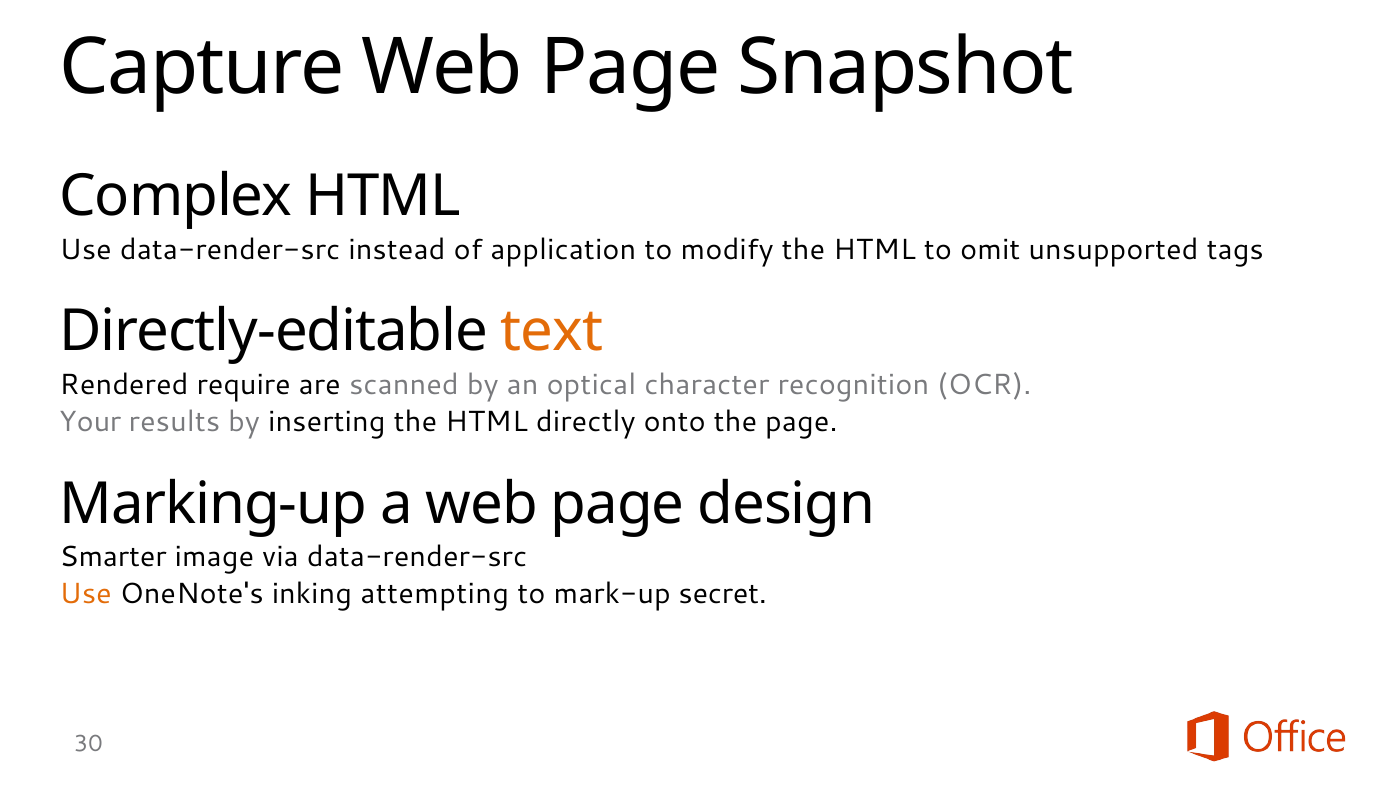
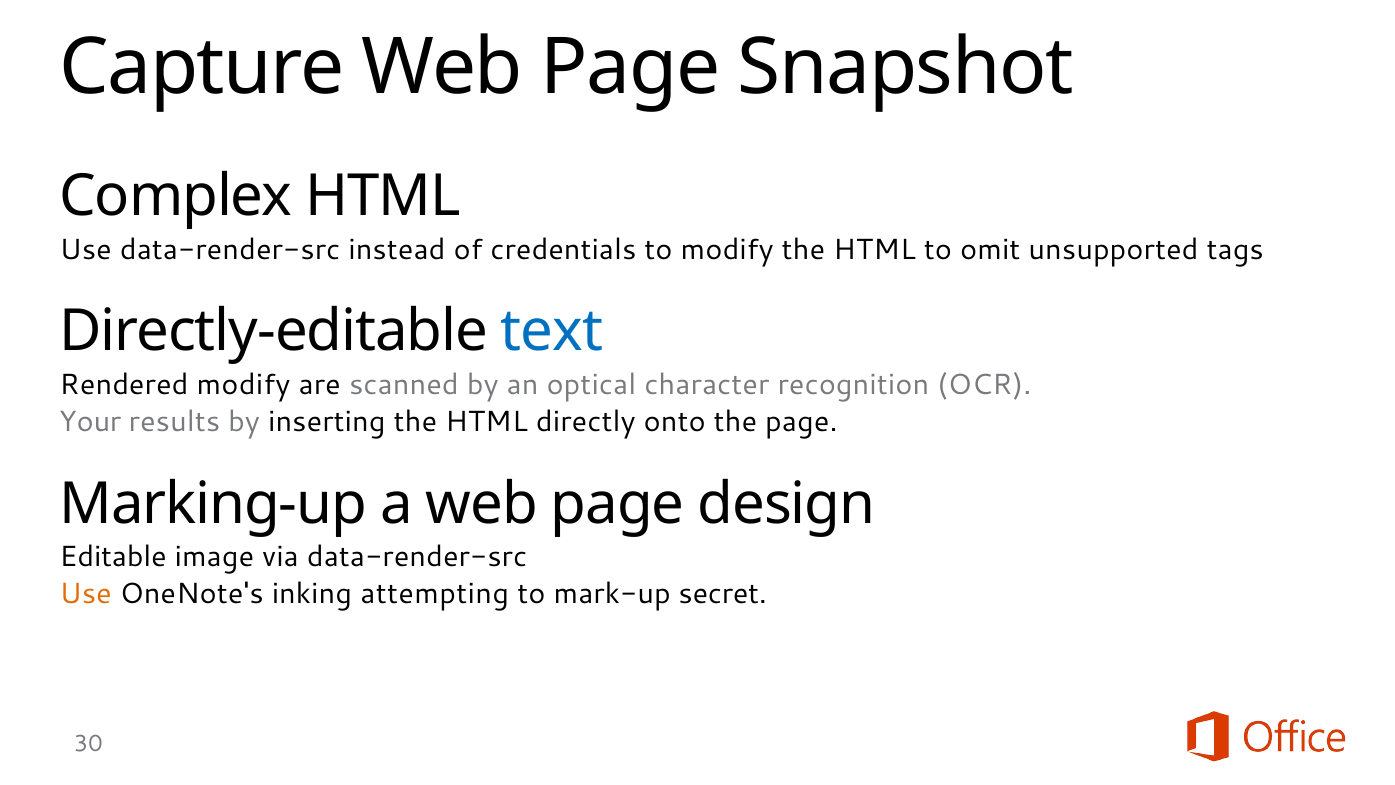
application: application -> credentials (563, 250)
text colour: orange -> blue (552, 332)
Rendered require: require -> modify (244, 385)
Smarter: Smarter -> Editable (113, 557)
